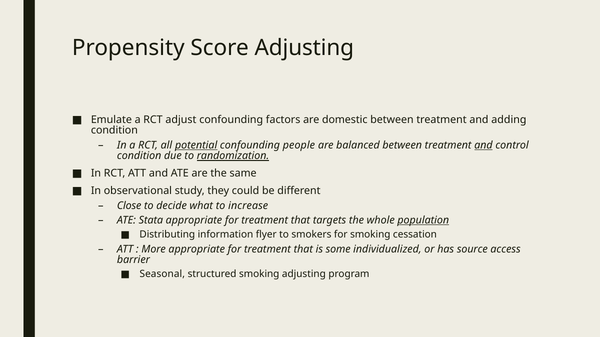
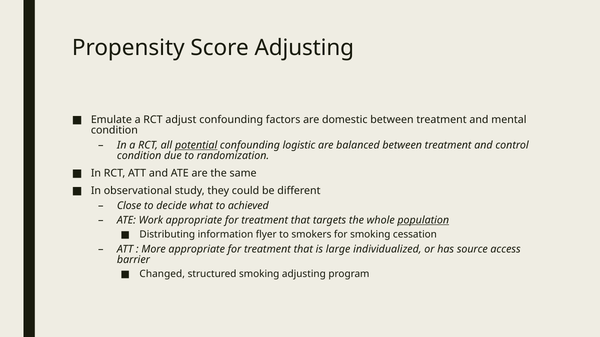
adding: adding -> mental (509, 120)
people: people -> logistic (299, 145)
and underline: present -> none (483, 145)
randomization underline: present -> none (233, 156)
increase: increase -> achieved (248, 206)
Stata: Stata -> Work (151, 221)
some: some -> large (338, 249)
Seasonal: Seasonal -> Changed (162, 275)
